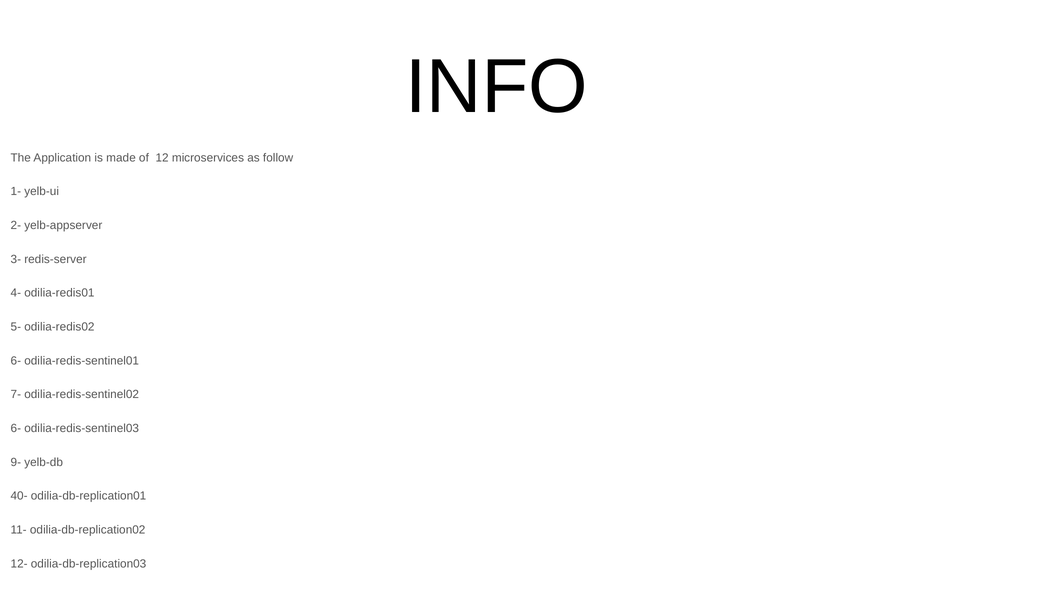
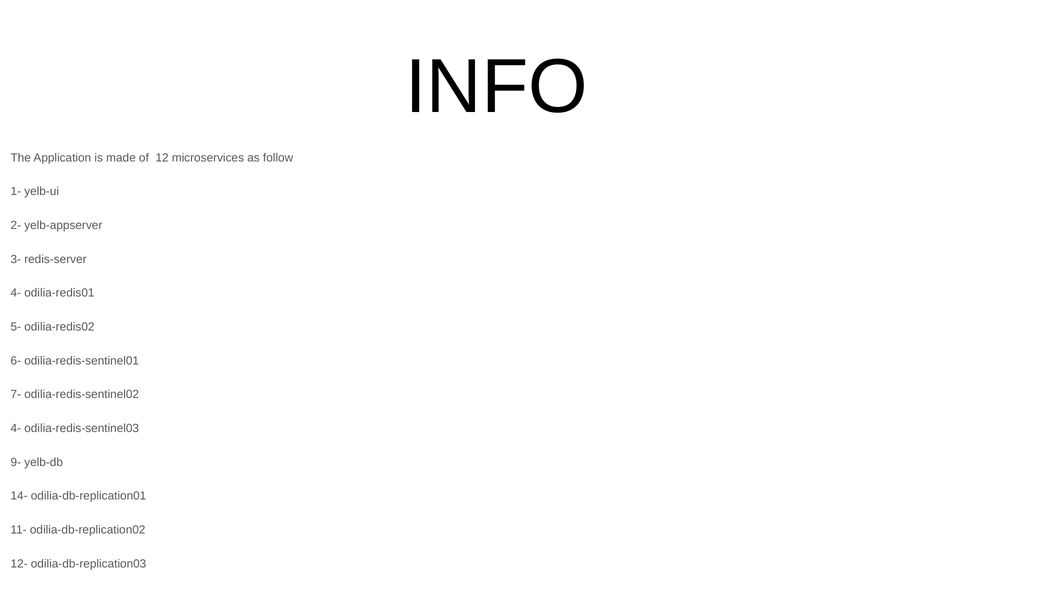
6-: 6- -> 4- (16, 428)
40-: 40- -> 14- (19, 496)
